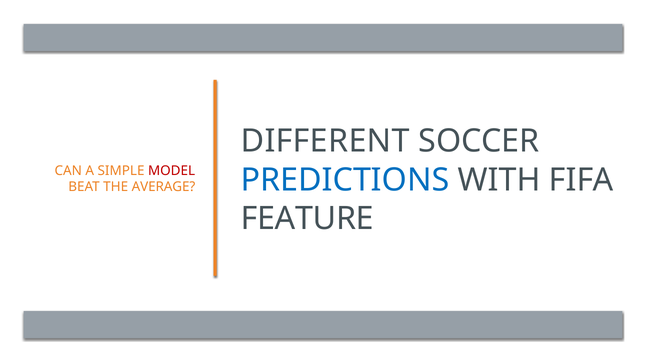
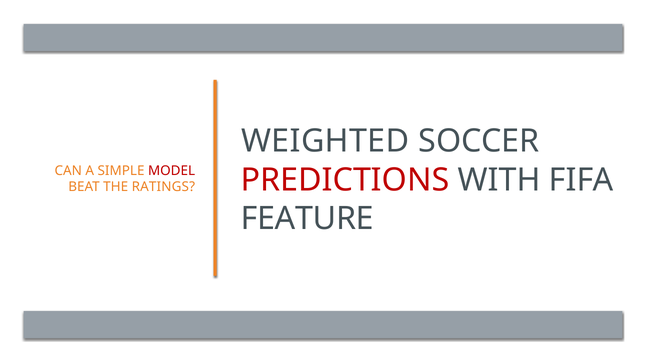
DIFFERENT: DIFFERENT -> WEIGHTED (325, 141)
PREDICTIONS colour: blue -> red (345, 180)
AVERAGE: AVERAGE -> RATINGS (163, 187)
